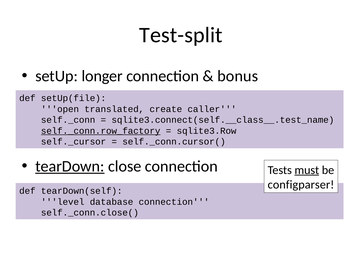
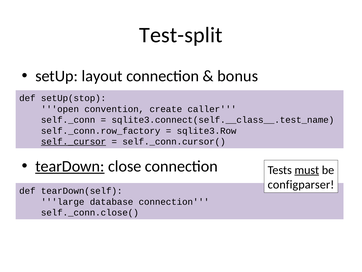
longer: longer -> layout (102, 76)
setUp(file: setUp(file -> setUp(stop (74, 98)
translated: translated -> convention (114, 109)
self._conn.row_factory underline: present -> none (101, 131)
self._cursor underline: none -> present (74, 141)
level: level -> large (63, 201)
